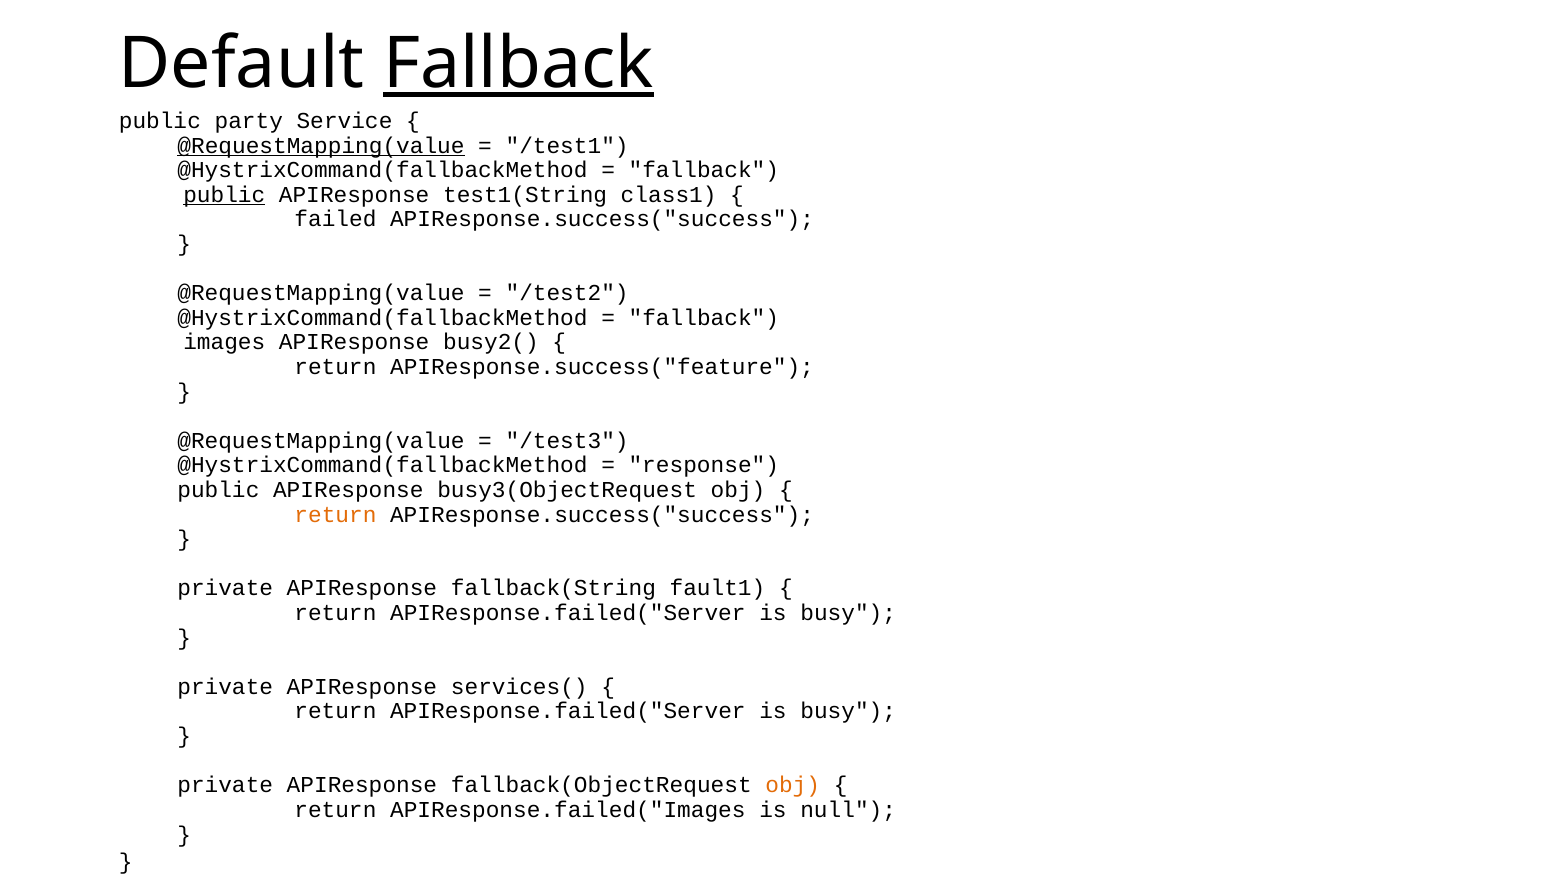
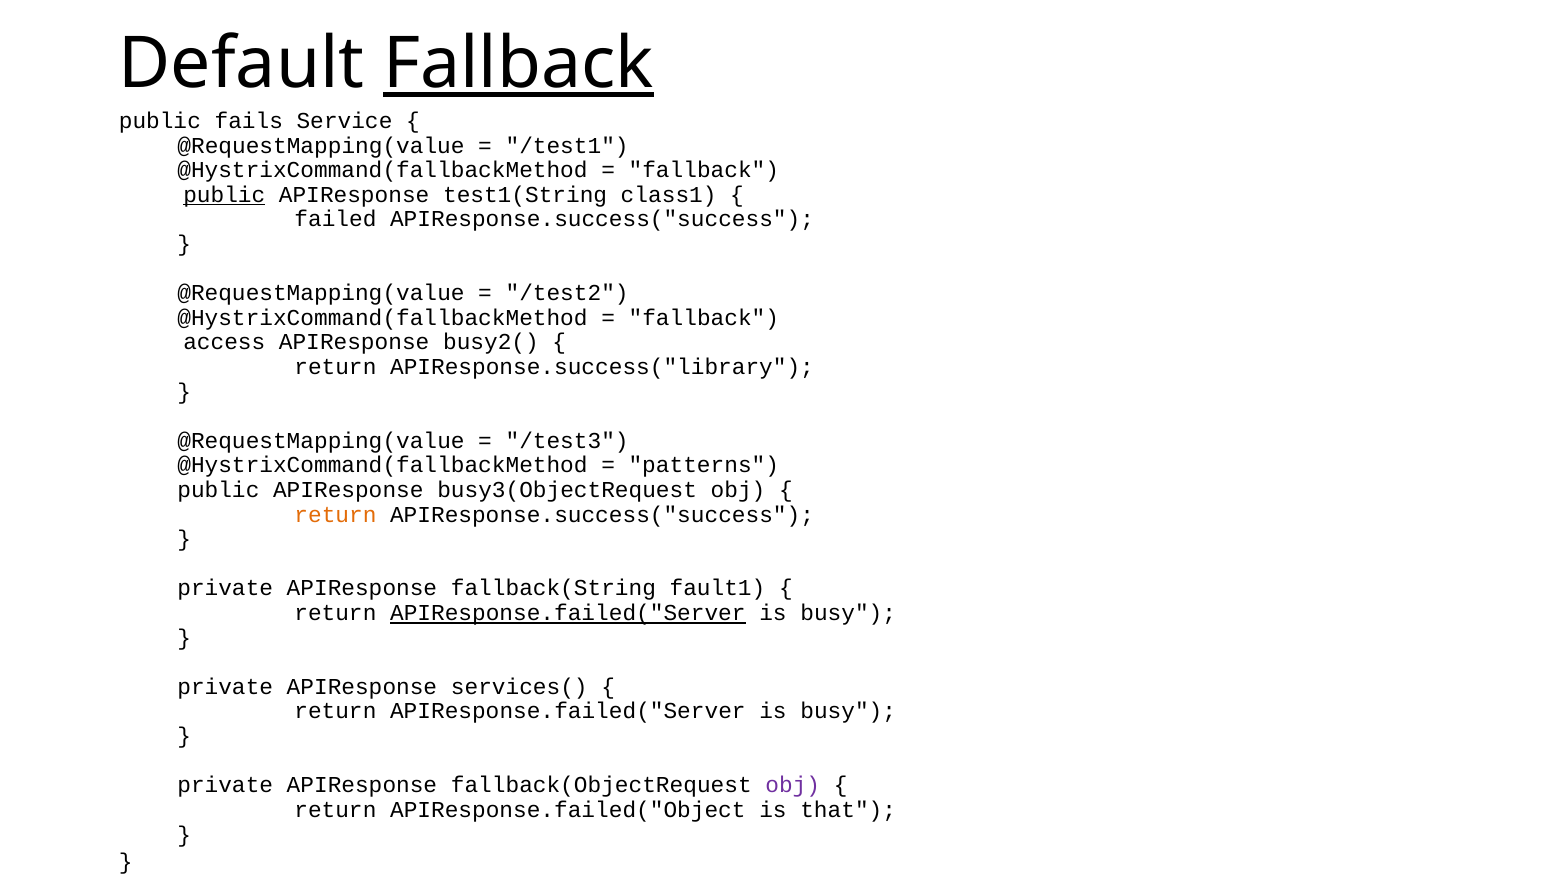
party: party -> fails (249, 121)
@RequestMapping(value underline: present -> none (321, 146)
images: images -> access (224, 342)
APIResponse.success("feature: APIResponse.success("feature -> APIResponse.success("library (602, 367)
response: response -> patterns (704, 465)
APIResponse.failed("Server underline: none -> present (568, 613)
obj colour: orange -> purple (793, 785)
APIResponse.failed("Images: APIResponse.failed("Images -> APIResponse.failed("Object (568, 809)
null: null -> that (848, 809)
